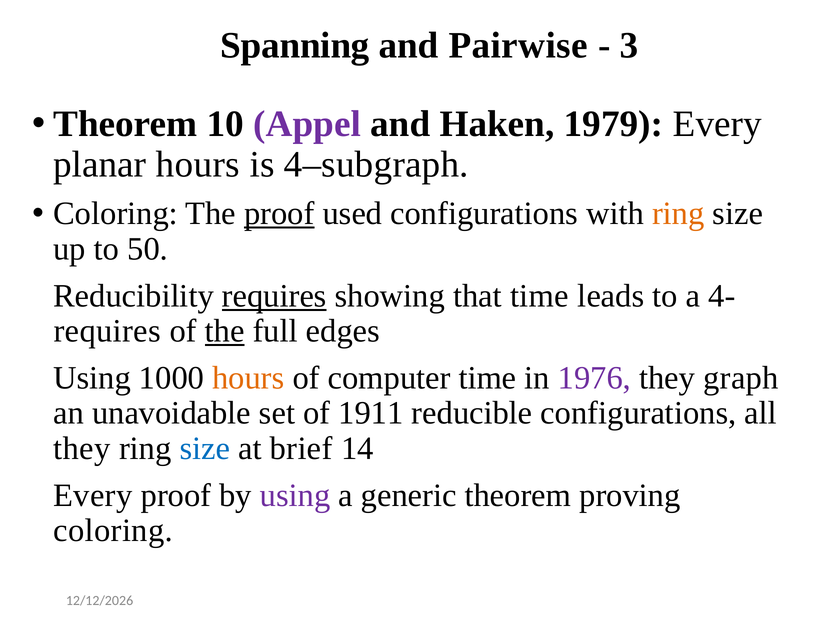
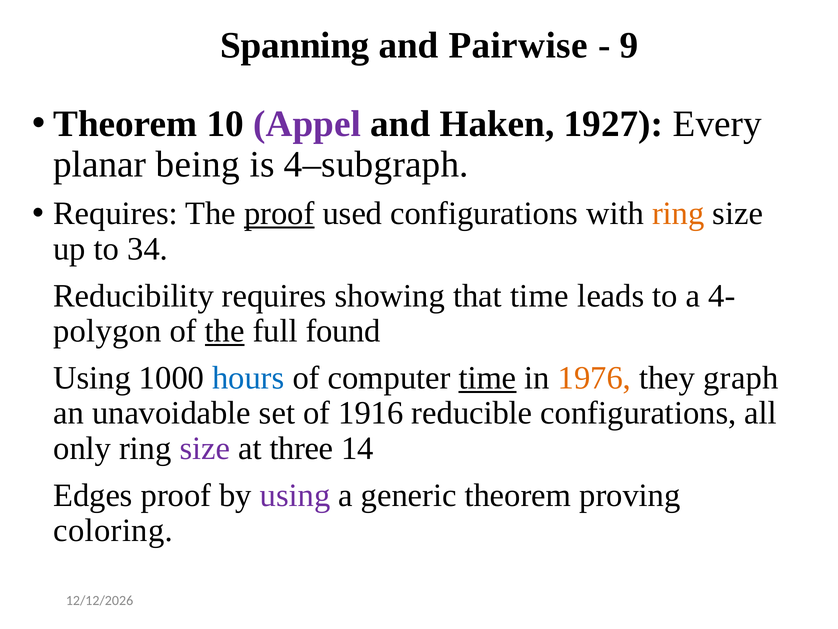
3: 3 -> 9 (629, 46)
1979: 1979 -> 1927 (613, 124)
planar hours: hours -> being (198, 164)
Coloring: Coloring -> Requires (116, 214)
50: 50 -> 34 (148, 249)
requires underline: present -> none (274, 296)
requires: requires -> polygon (107, 331)
edges: edges -> found (343, 331)
hours colour: orange -> blue (248, 378)
time underline: none -> present (487, 378)
1976 colour: purple -> orange (594, 378)
1911: 1911 -> 1916 (371, 413)
they: they -> only (82, 448)
size colour: blue -> purple (205, 448)
brief: brief -> three (302, 448)
Every: Every -> Edges (93, 495)
